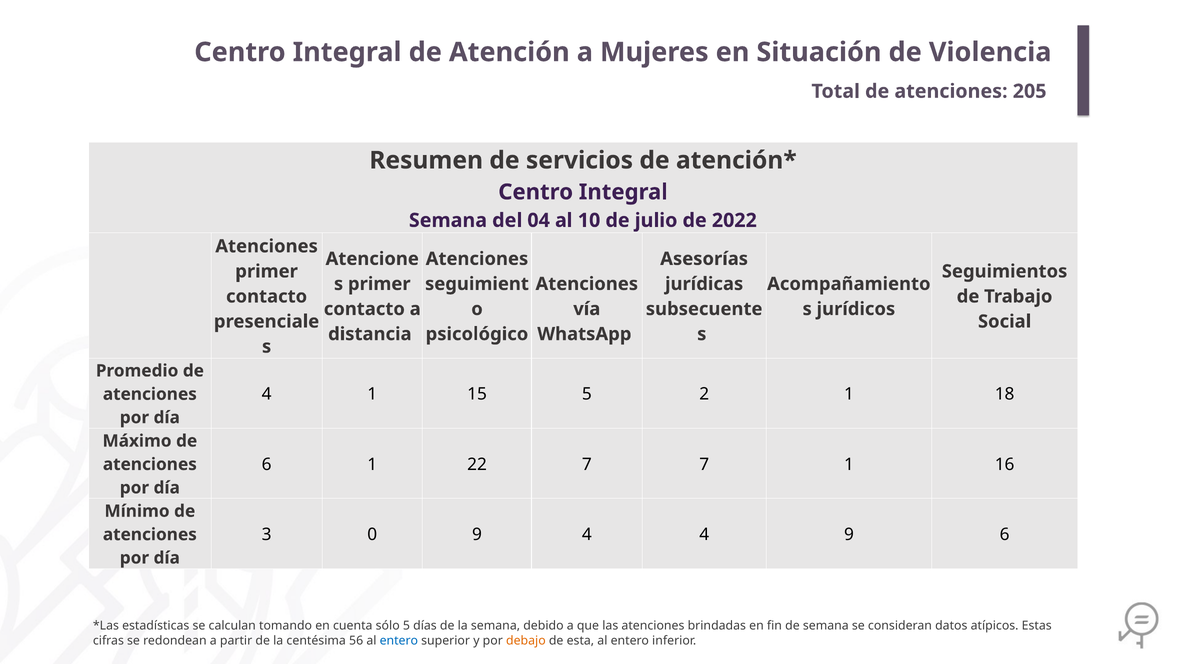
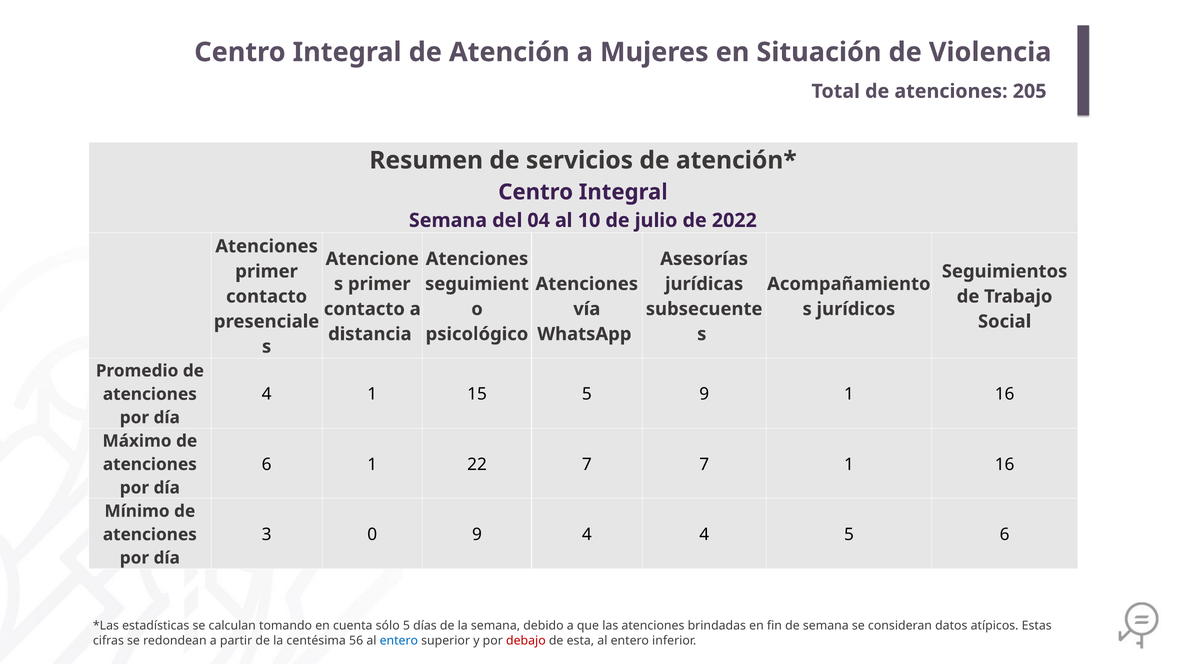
5 2: 2 -> 9 (704, 394)
18: 18 -> 16 (1005, 394)
4 9: 9 -> 5 (849, 535)
debajo colour: orange -> red (526, 641)
